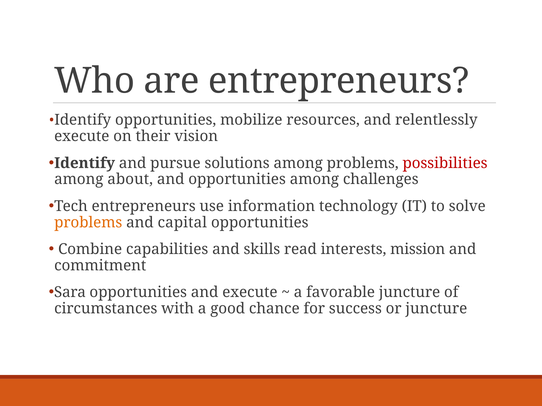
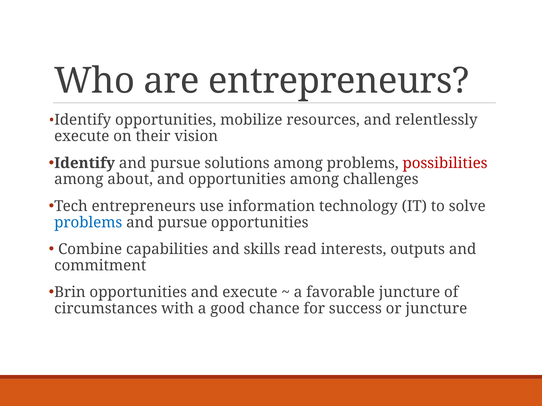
problems colour: orange -> blue (88, 223)
capital: capital -> pursue (182, 223)
mission: mission -> outputs (418, 249)
Sara: Sara -> Brin (70, 293)
